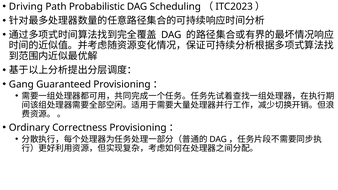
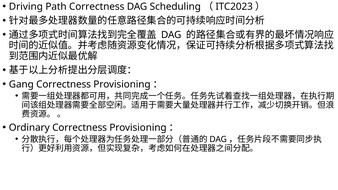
Path Probabilistic: Probabilistic -> Correctness (97, 7)
Gang Guaranteed: Guaranteed -> Correctness (64, 84)
